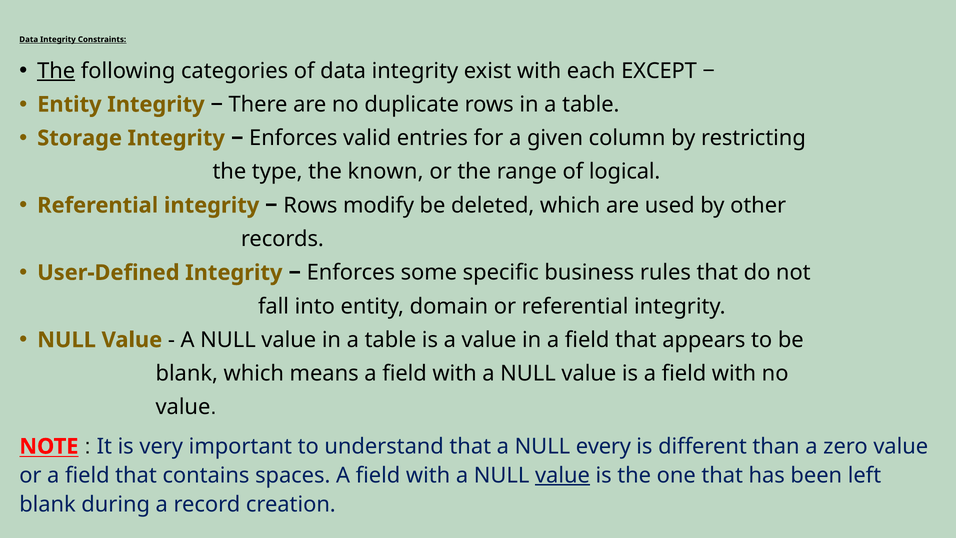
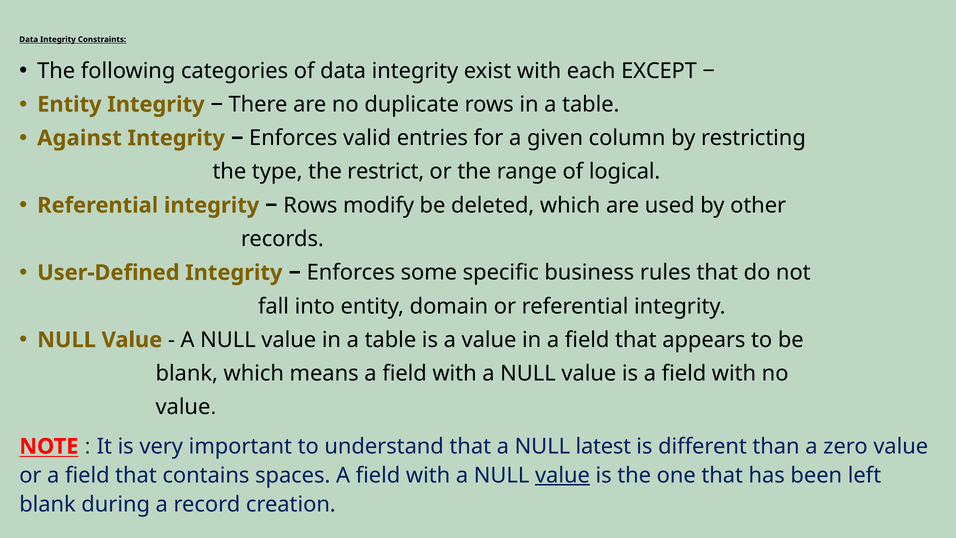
The underline: present -> none (56, 71)
Storage: Storage -> Against (79, 138)
known: known -> restrict (386, 172)
every: every -> latest (603, 446)
